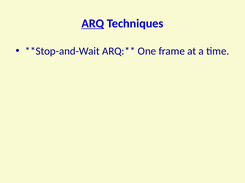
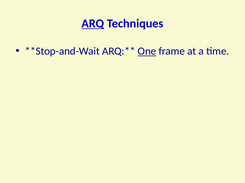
One underline: none -> present (147, 51)
